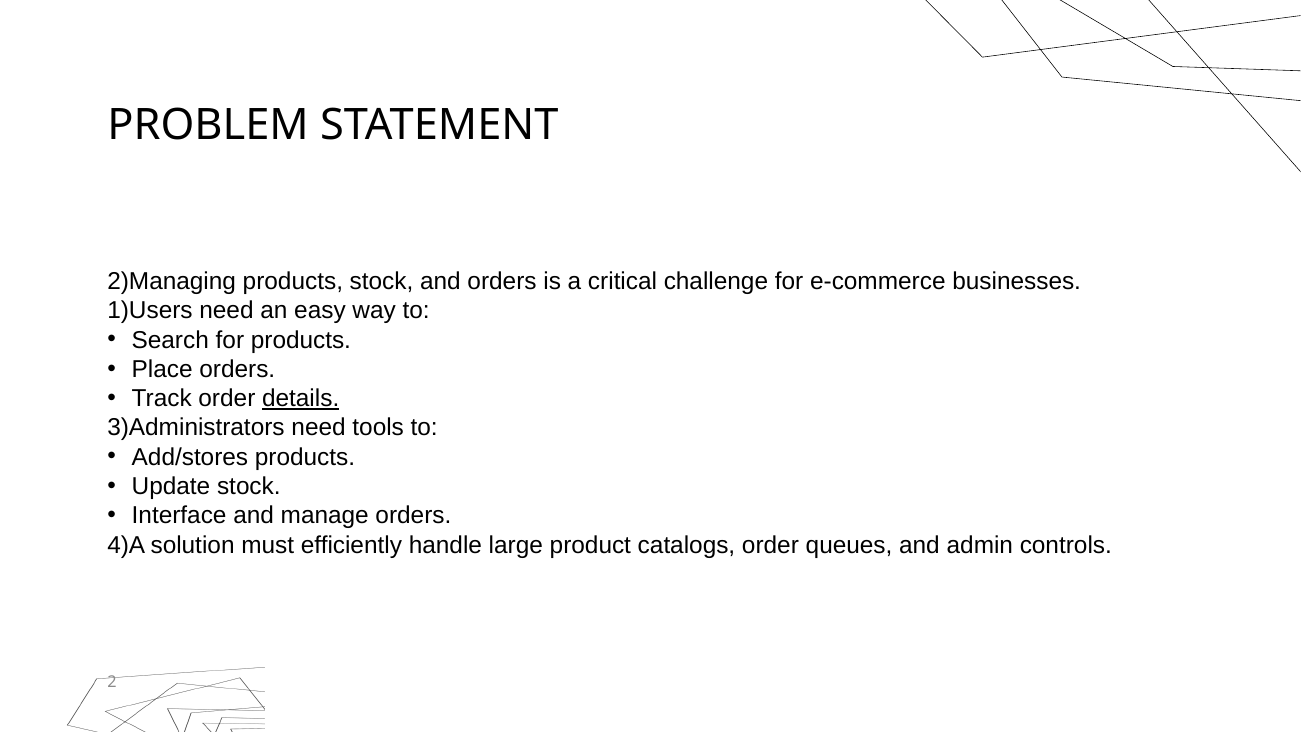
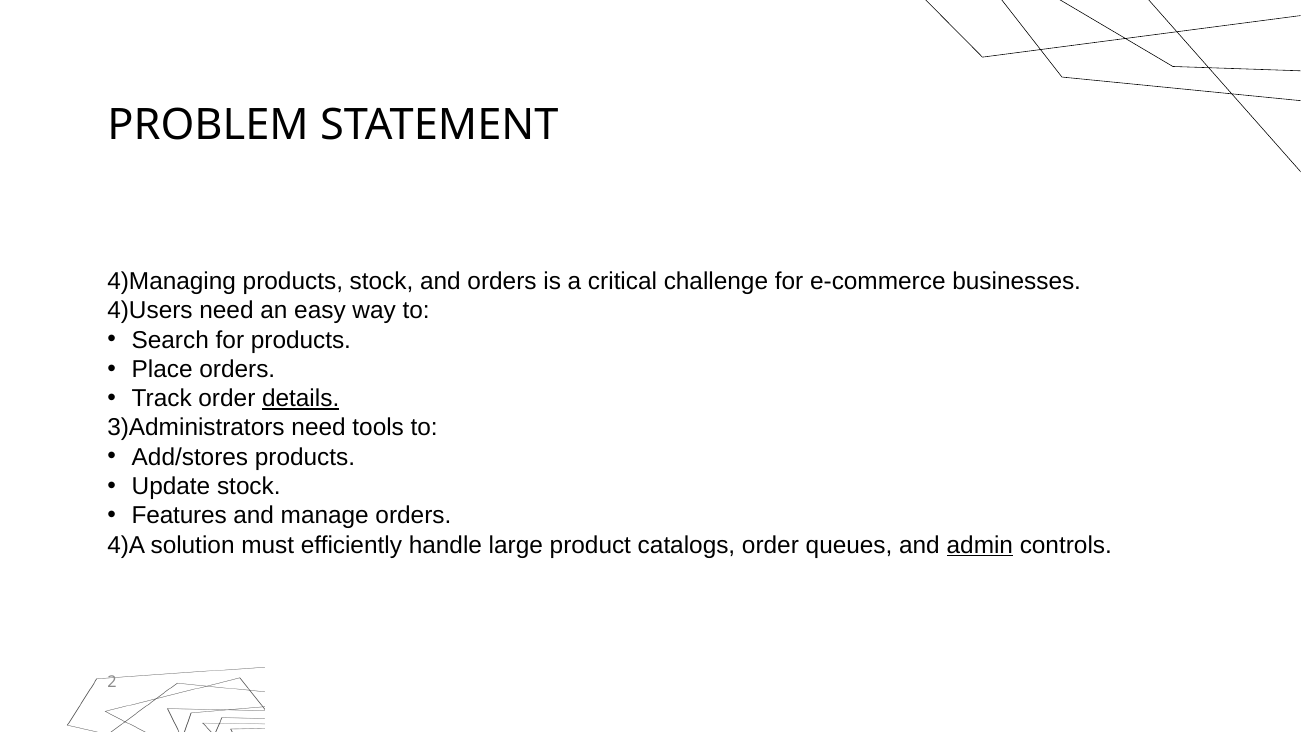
2)Managing: 2)Managing -> 4)Managing (172, 281)
1)Users: 1)Users -> 4)Users (150, 311)
Interface: Interface -> Features (179, 516)
admin underline: none -> present (980, 545)
